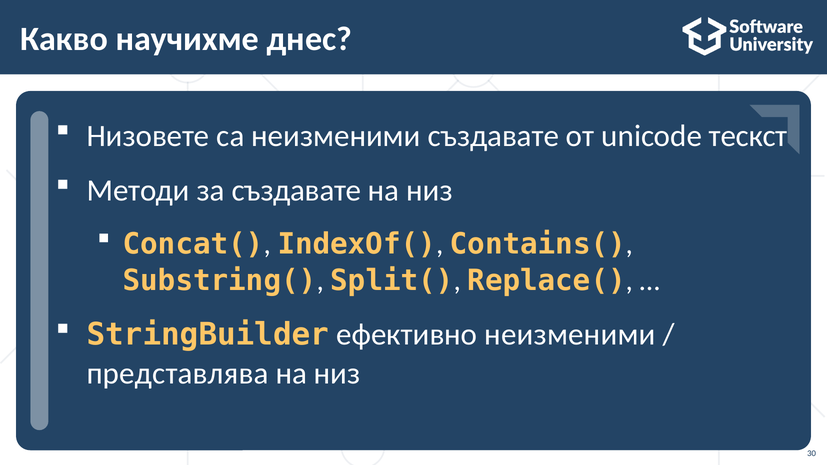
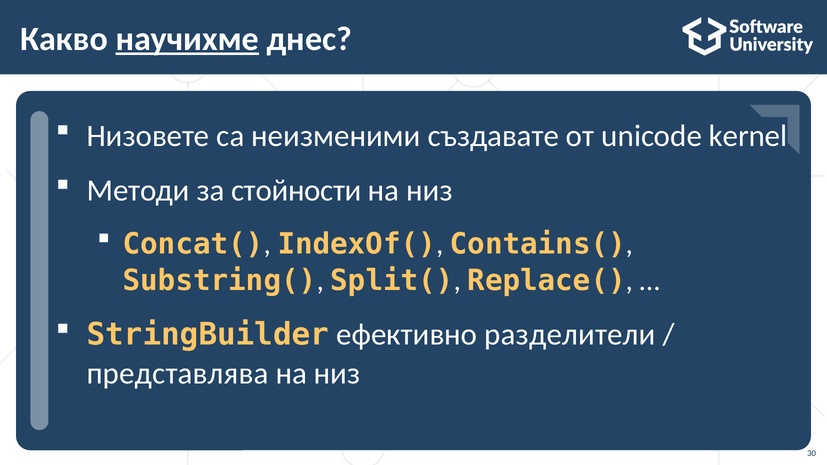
научихме underline: none -> present (187, 39)
тескст: тескст -> kernel (748, 136)
за създавате: създавате -> стойности (296, 191)
ефективно неизменими: неизменими -> разделители (570, 335)
